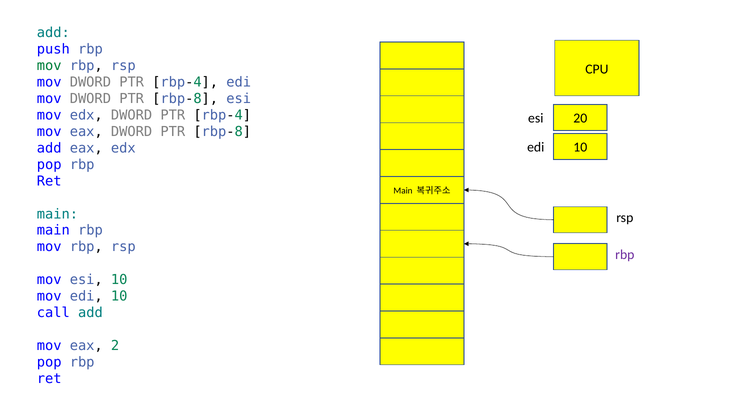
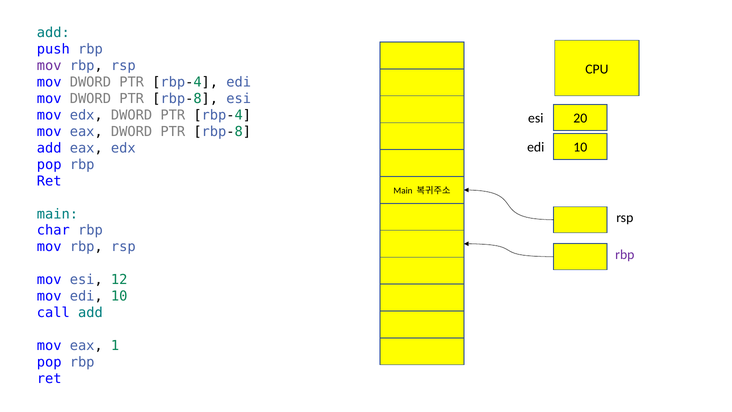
mov colour: green -> purple (49, 66)
main: main -> char (53, 230)
mov esi 10: 10 -> 12 (119, 280)
2: 2 -> 1 (115, 346)
